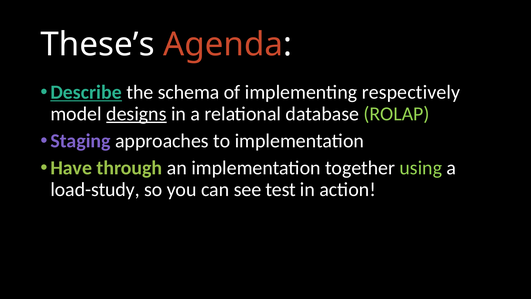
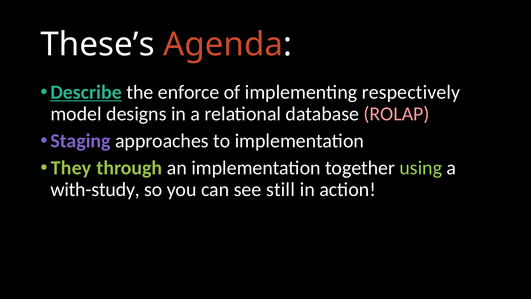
schema: schema -> enforce (189, 92)
designs underline: present -> none (136, 114)
ROLAP colour: light green -> pink (397, 114)
Have: Have -> They (71, 168)
load-study: load-study -> with-study (95, 189)
test: test -> still (281, 189)
